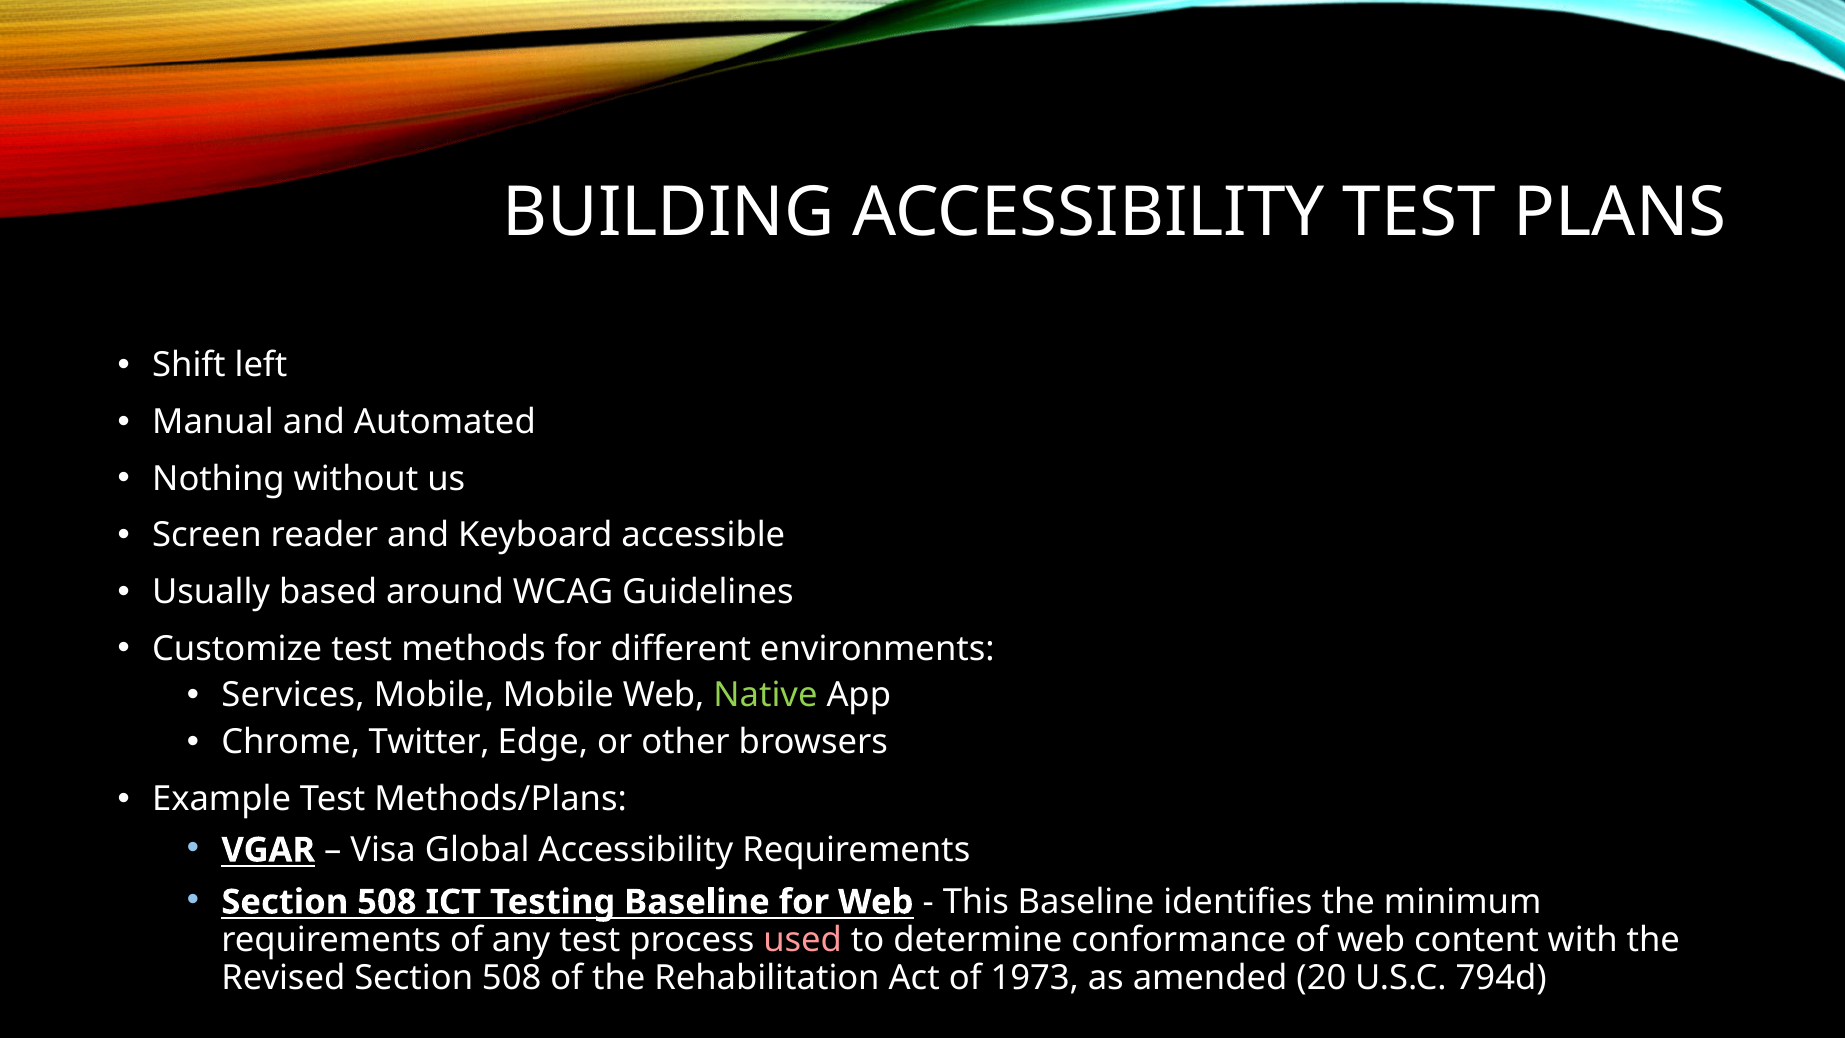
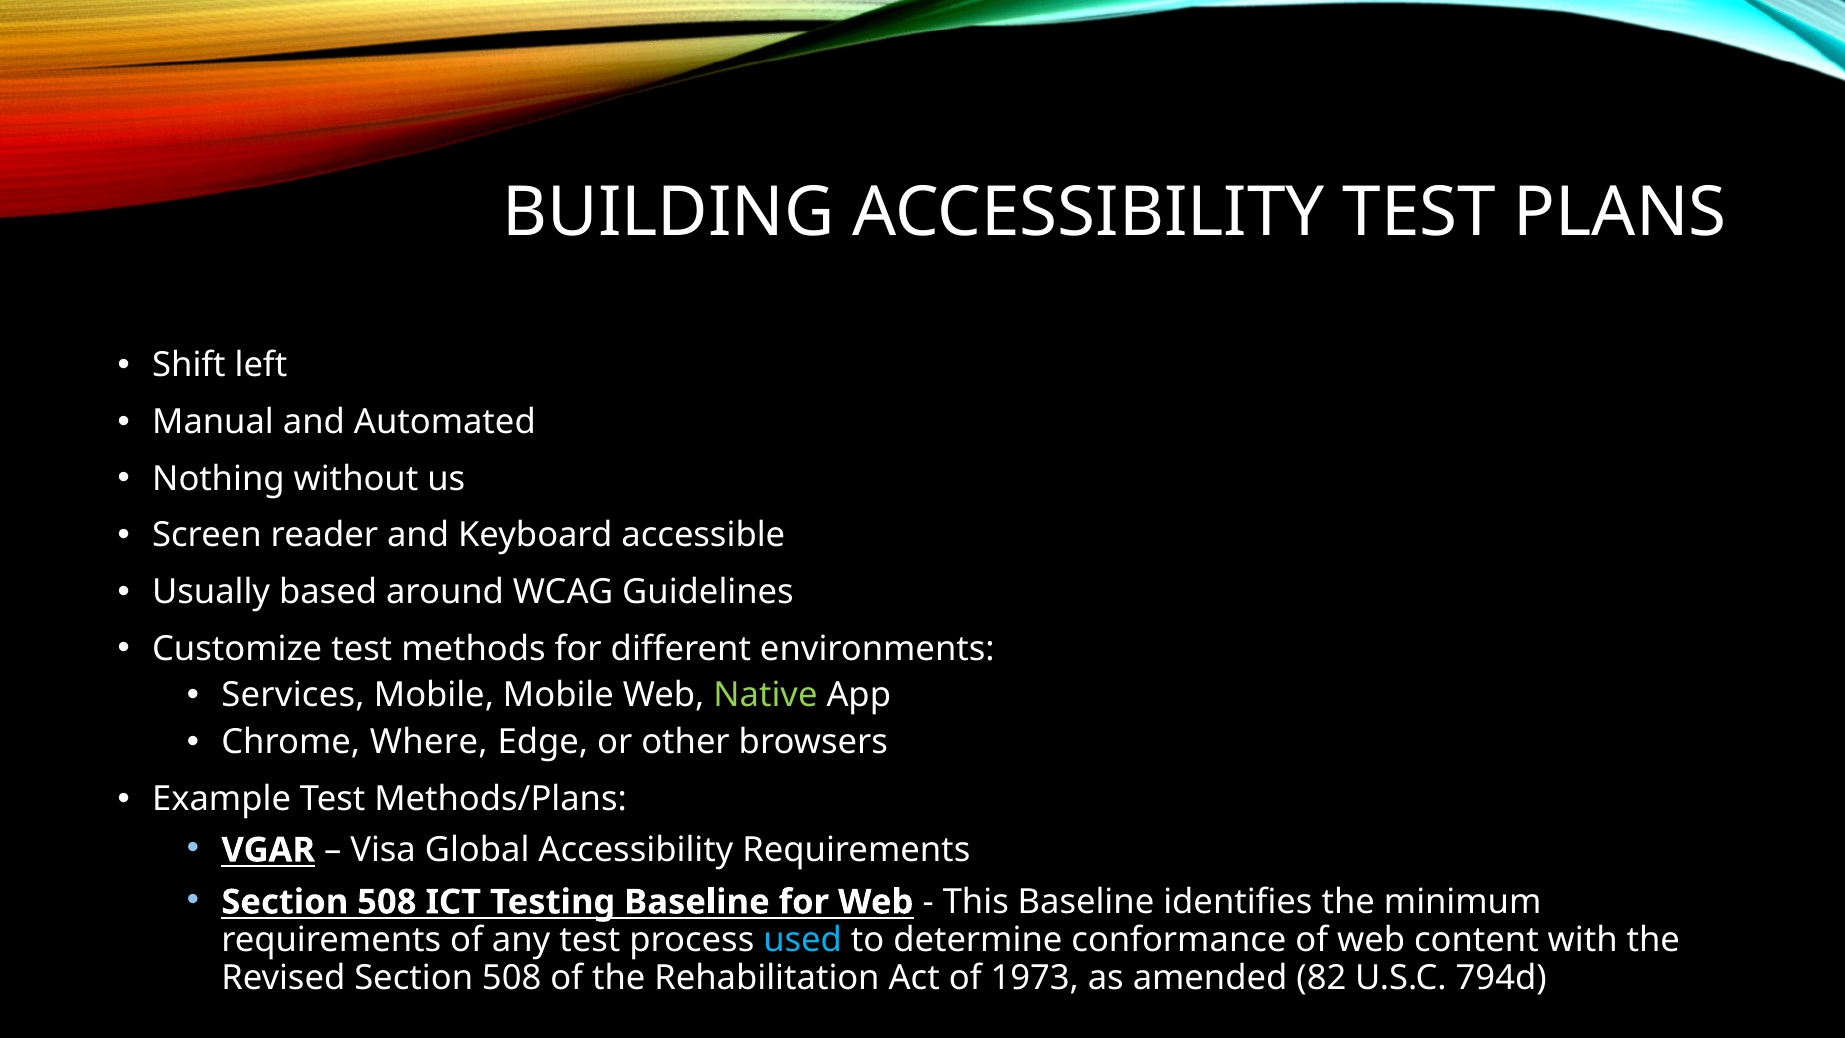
Twitter: Twitter -> Where (429, 742)
used colour: pink -> light blue (803, 940)
20: 20 -> 82 (1321, 978)
